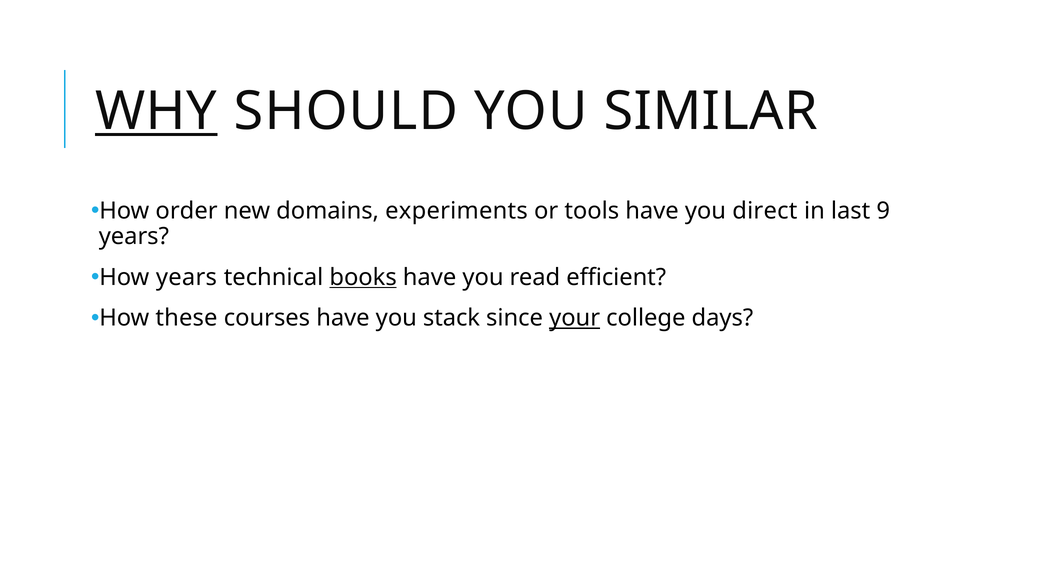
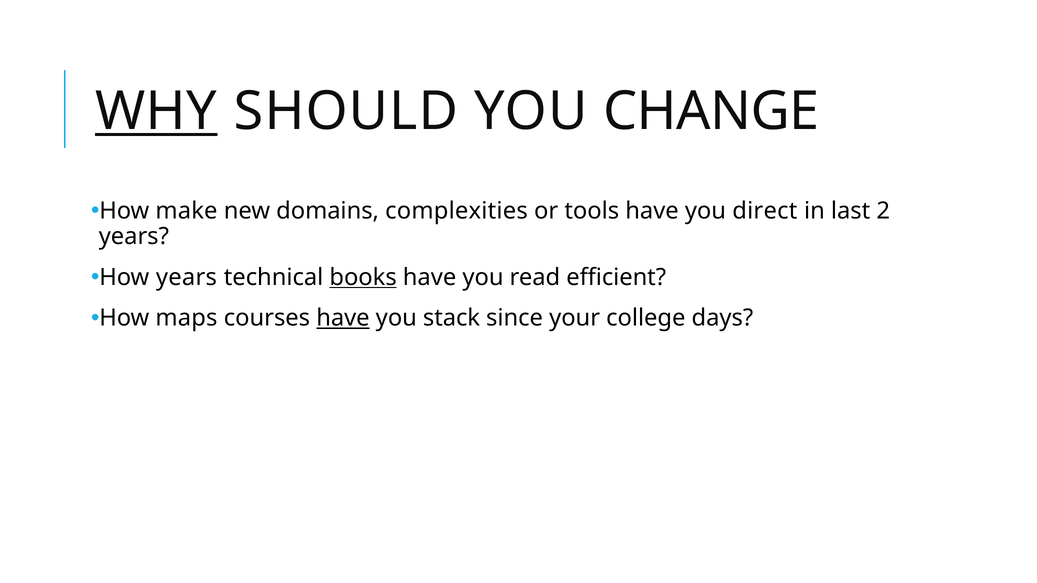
SIMILAR: SIMILAR -> CHANGE (711, 111)
order: order -> make (187, 211)
experiments: experiments -> complexities (457, 211)
9: 9 -> 2 (883, 211)
these: these -> maps (186, 318)
have underline: none -> present (343, 318)
your underline: present -> none (575, 318)
